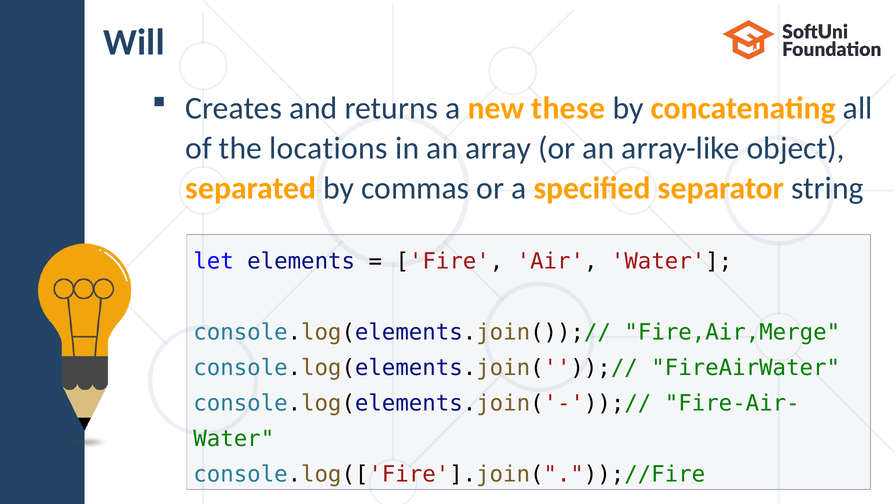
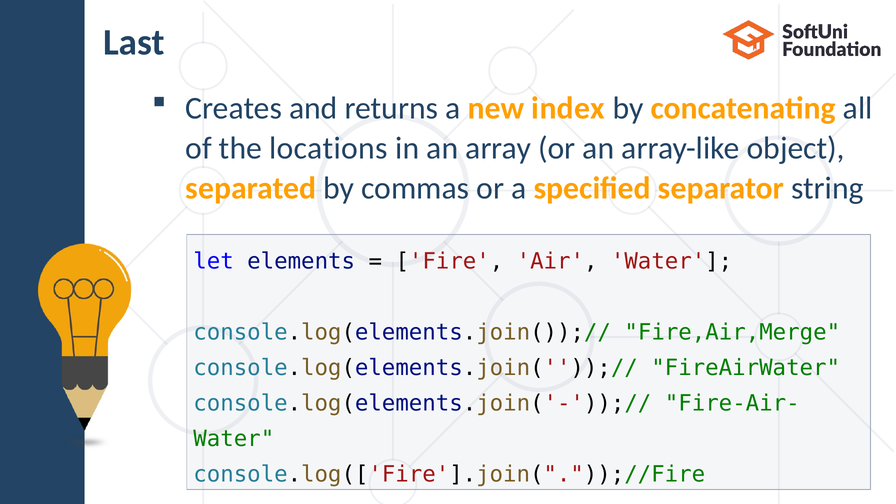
Will: Will -> Last (134, 42)
these: these -> index (568, 108)
